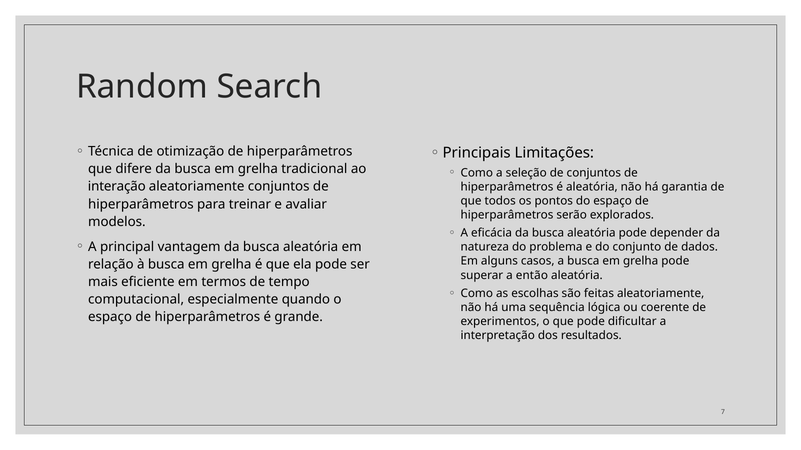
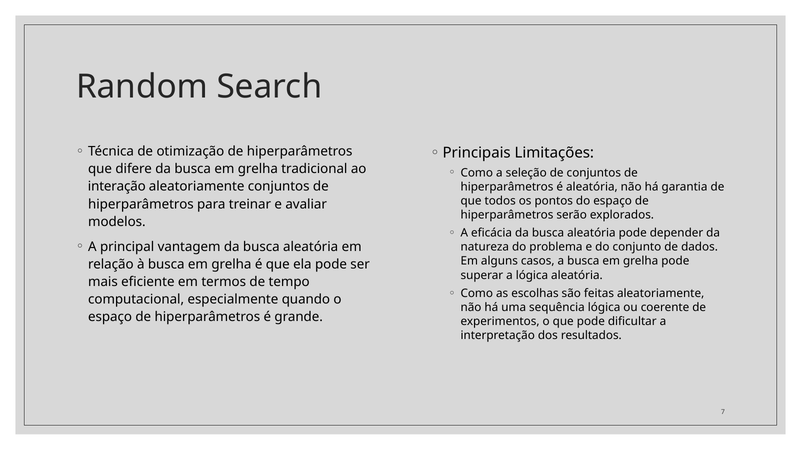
a então: então -> lógica (532, 276)
